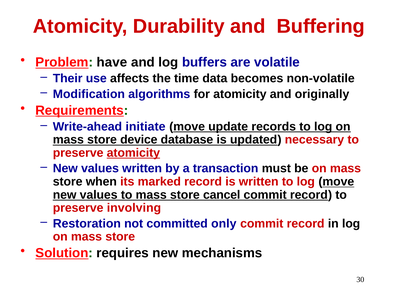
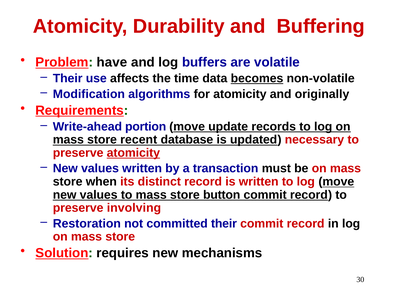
becomes underline: none -> present (257, 78)
initiate: initiate -> portion (146, 126)
device: device -> recent (139, 139)
marked: marked -> distinct (159, 181)
cancel: cancel -> button (222, 194)
committed only: only -> their (224, 223)
